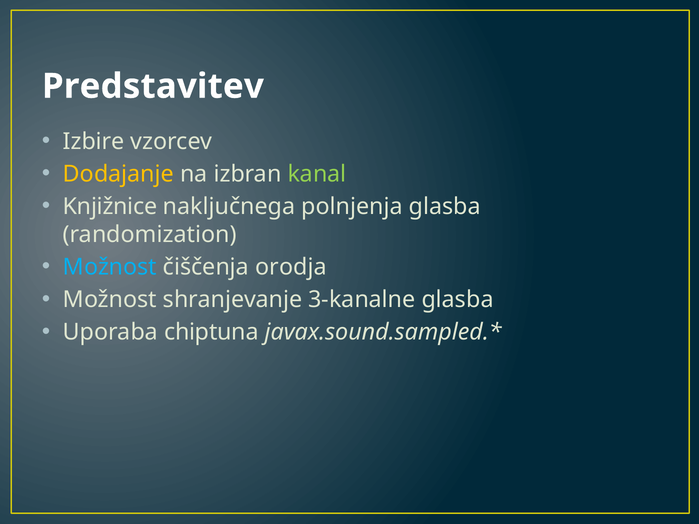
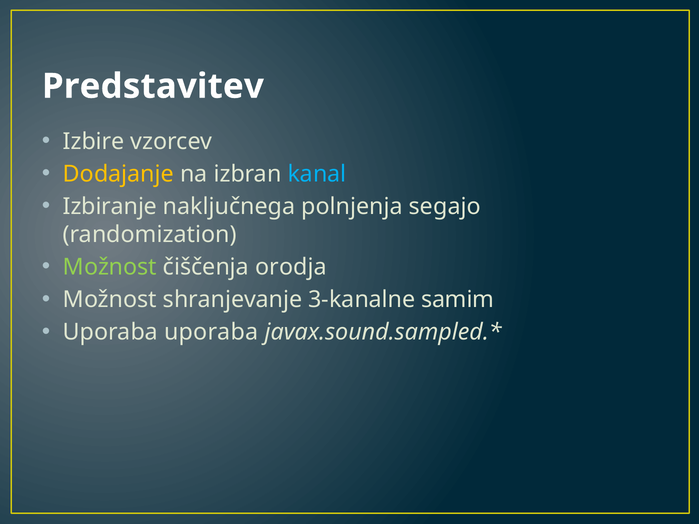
kanal colour: light green -> light blue (317, 174)
Knjižnice: Knjižnice -> Izbiranje (110, 207)
polnjenja glasba: glasba -> segajo (445, 207)
Možnost colour: light blue -> light green (110, 267)
3-kanalne glasba: glasba -> samim (458, 300)
Uporaba chiptuna: chiptuna -> uporaba (211, 332)
